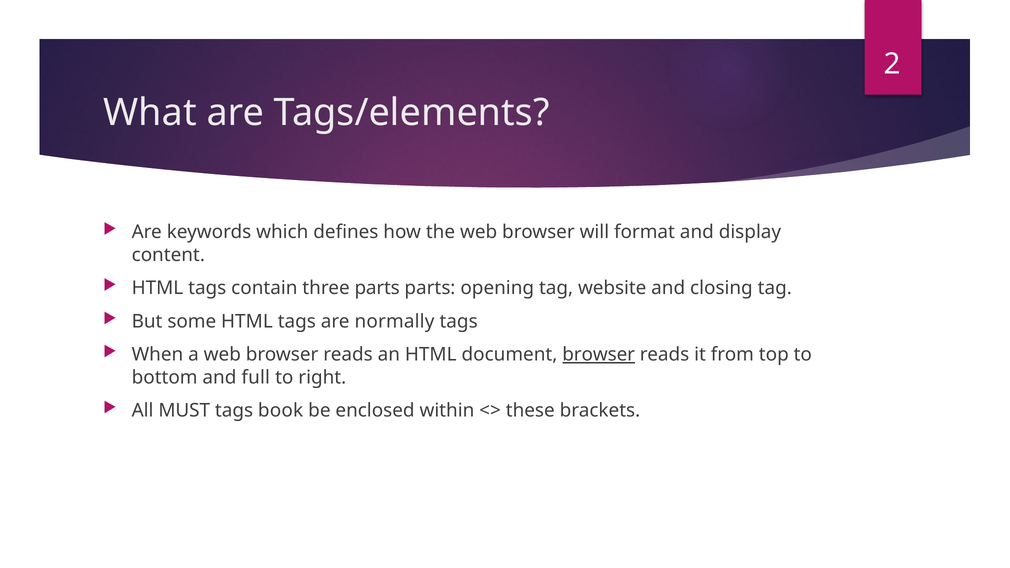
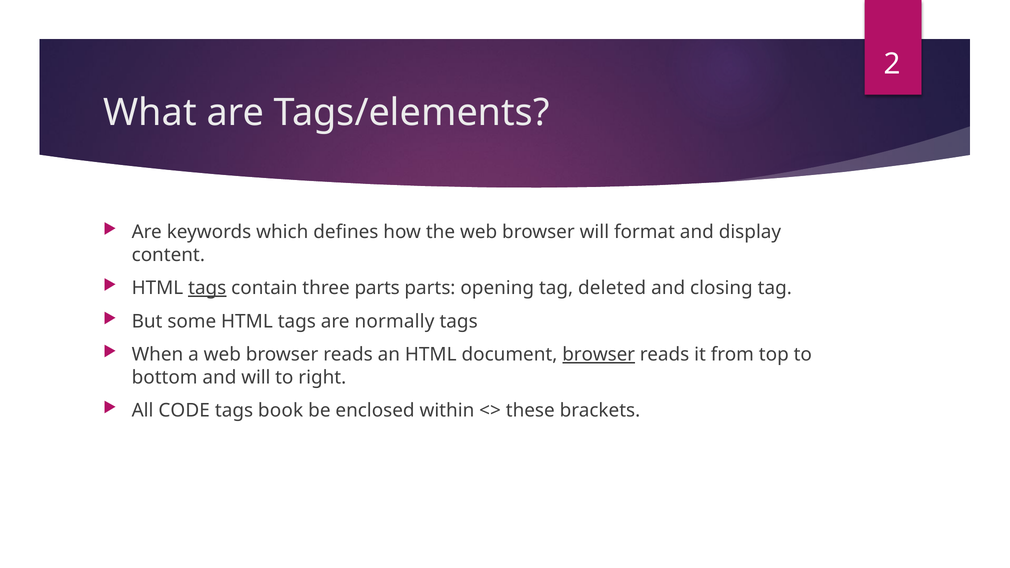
tags underline: none -> present (207, 288)
website: website -> deleted (612, 288)
and full: full -> will (256, 377)
MUST: MUST -> CODE (184, 411)
